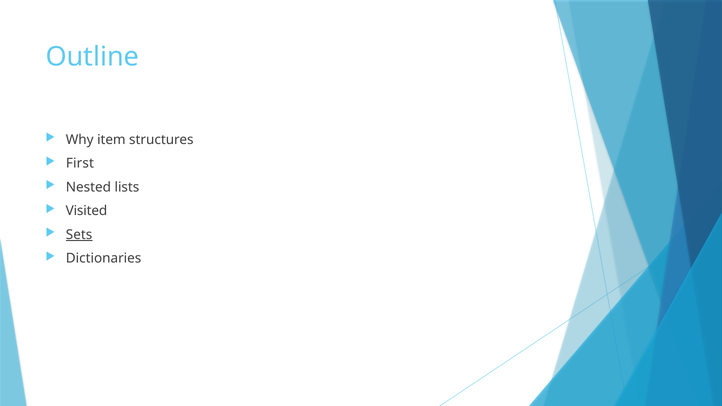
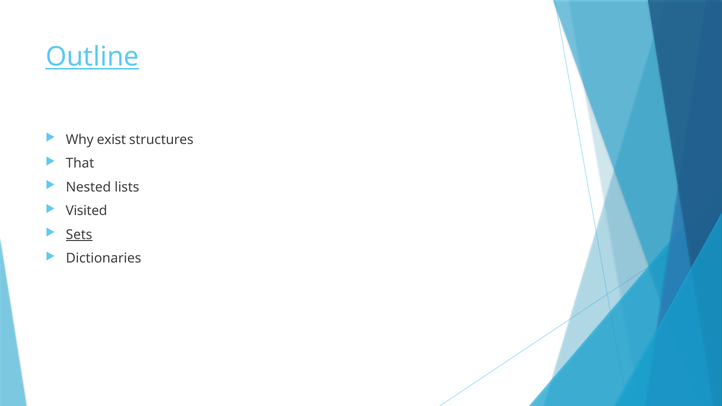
Outline underline: none -> present (92, 57)
item: item -> exist (111, 140)
First: First -> That (80, 164)
